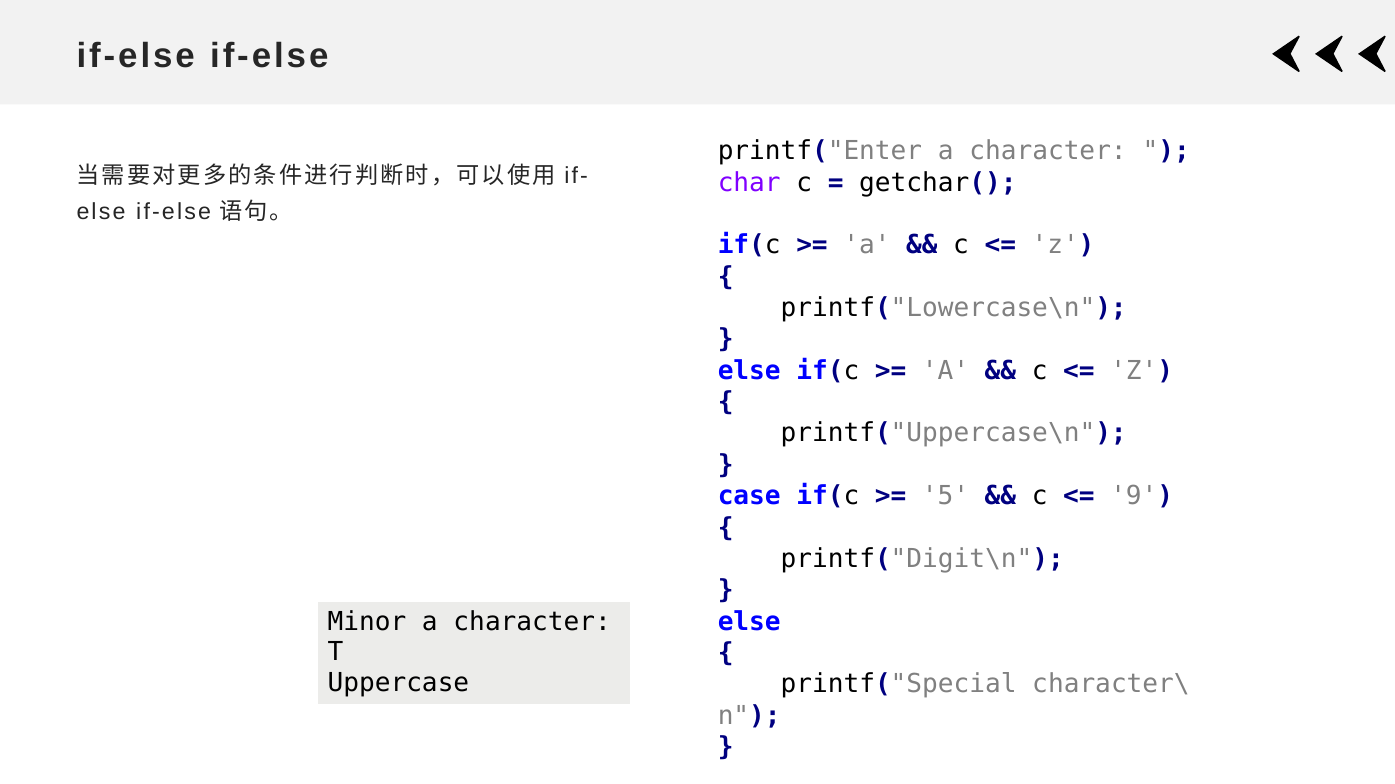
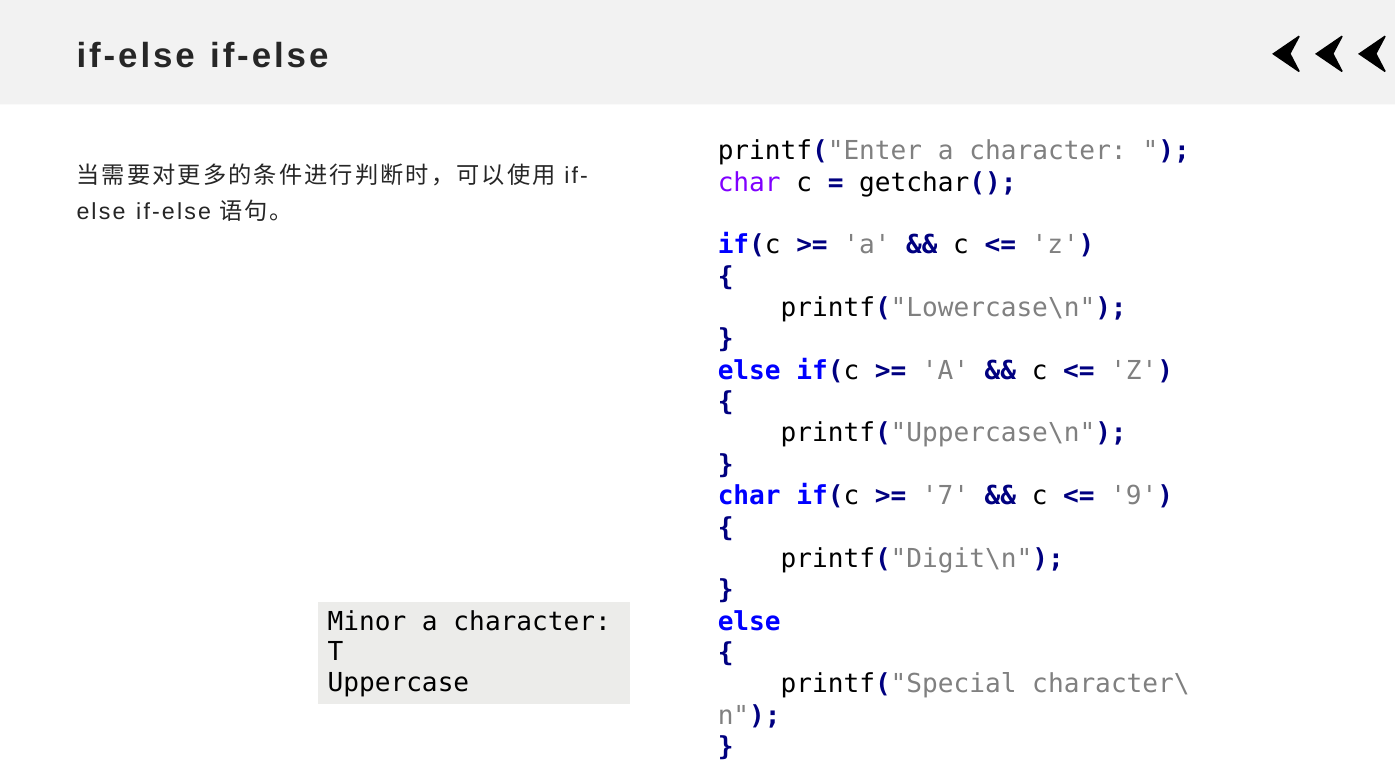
case: case -> char (749, 496)
5: 5 -> 7 (946, 496)
